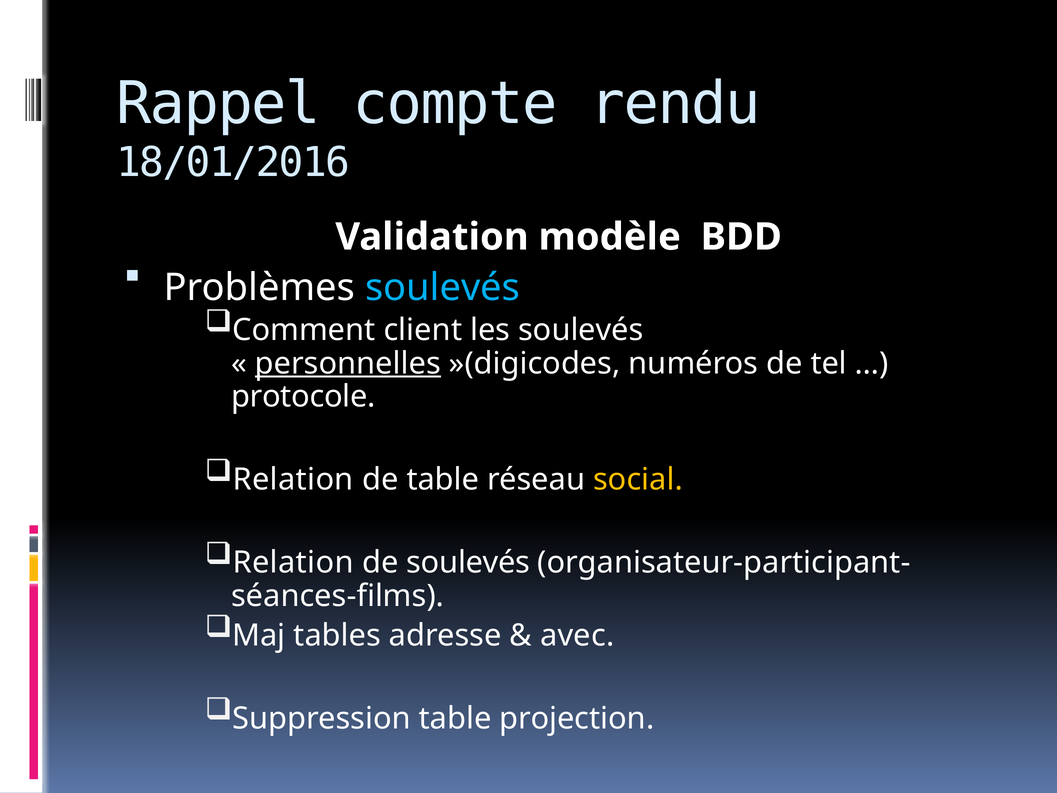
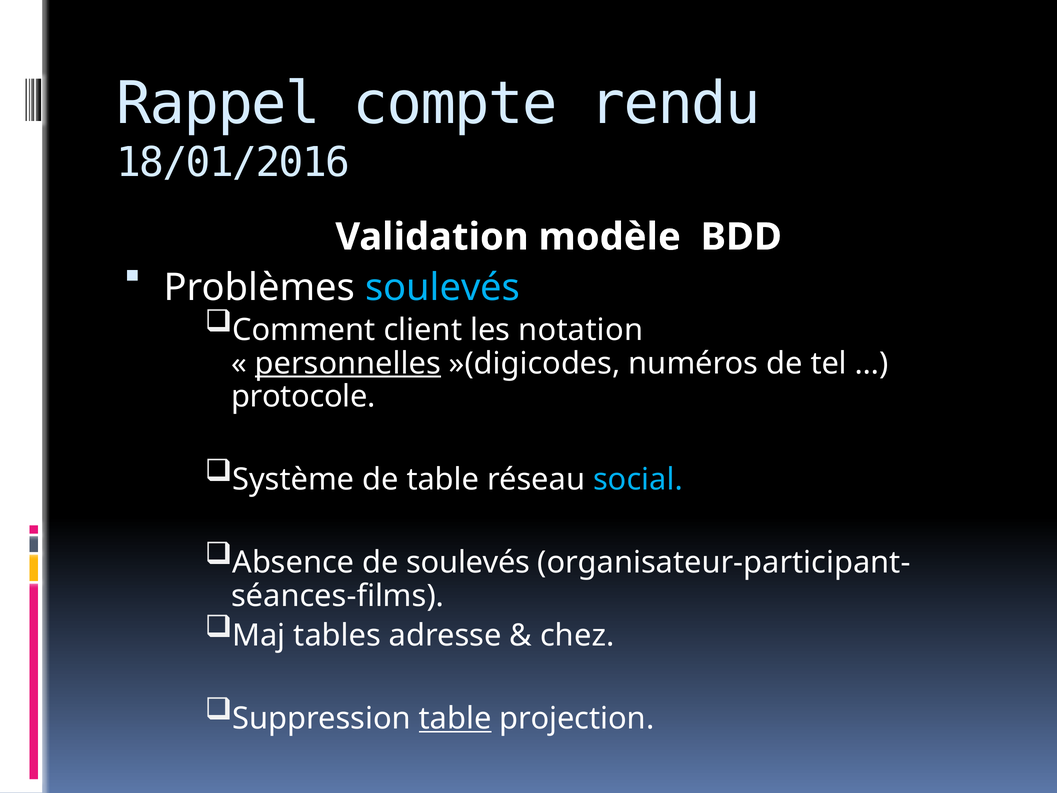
les soulevés: soulevés -> notation (581, 330)
Relation: Relation -> Système (293, 479)
social colour: yellow -> light blue (638, 479)
Relation: Relation -> Absence (293, 562)
avec: avec -> chez (577, 635)
table underline: none -> present (455, 718)
